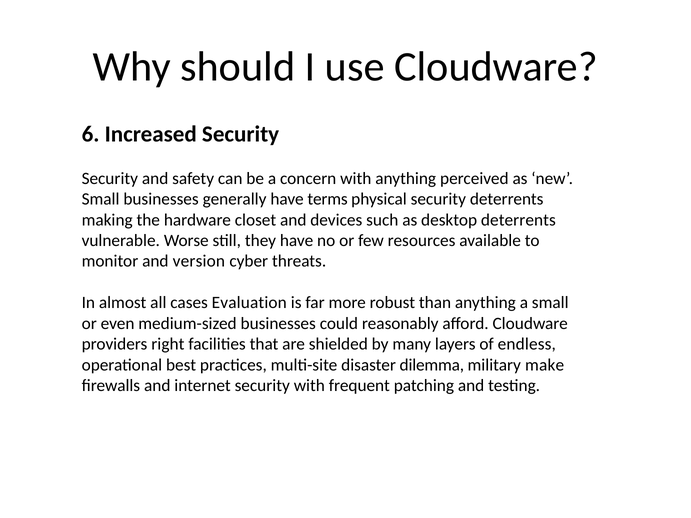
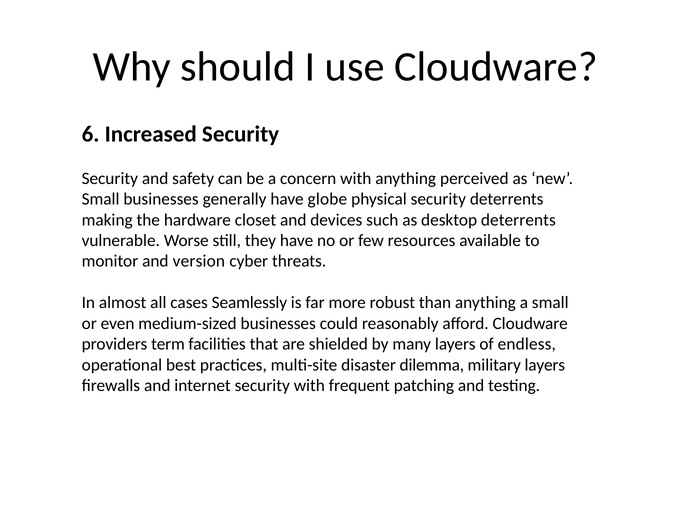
terms: terms -> globe (327, 199)
Evaluation: Evaluation -> Seamlessly (249, 303)
right: right -> term (168, 344)
military make: make -> layers (545, 365)
